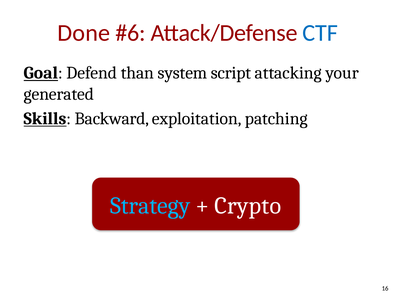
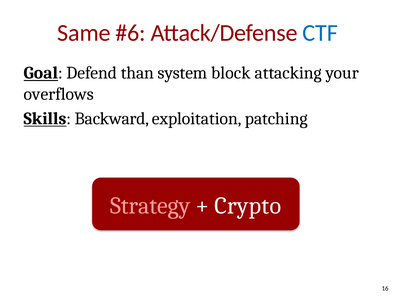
Done: Done -> Same (84, 33)
script: script -> block (231, 73)
generated: generated -> overflows (59, 94)
Strategy colour: light blue -> pink (150, 206)
